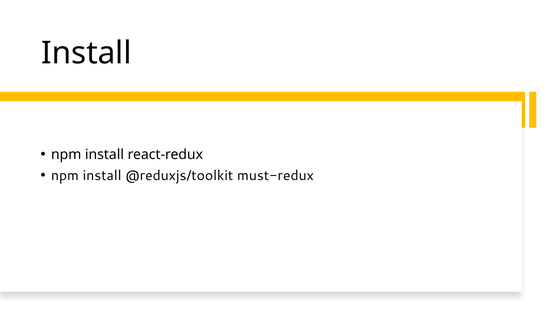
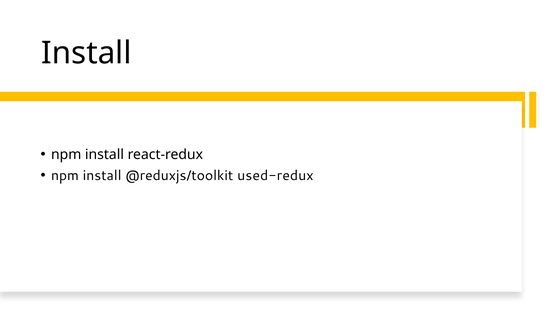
must-redux: must-redux -> used-redux (275, 175)
